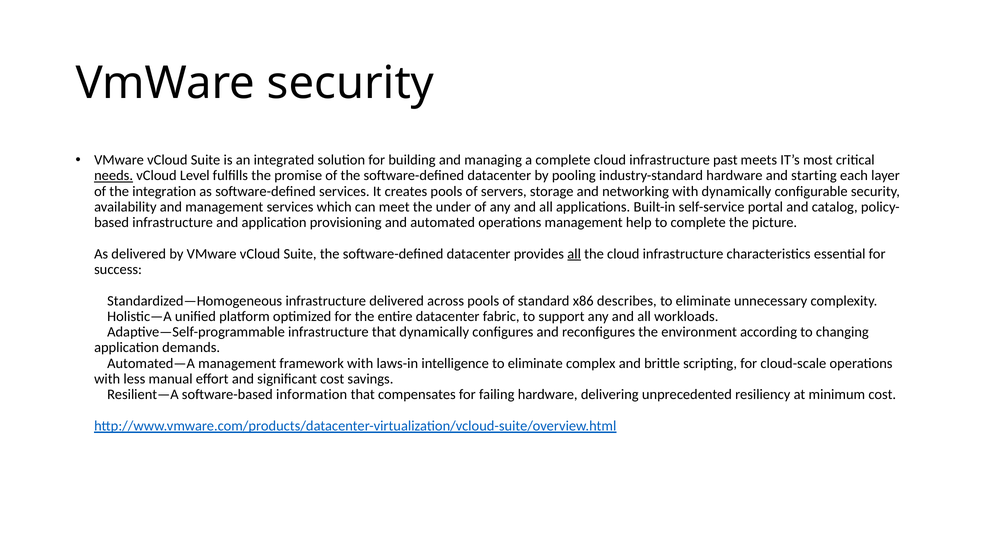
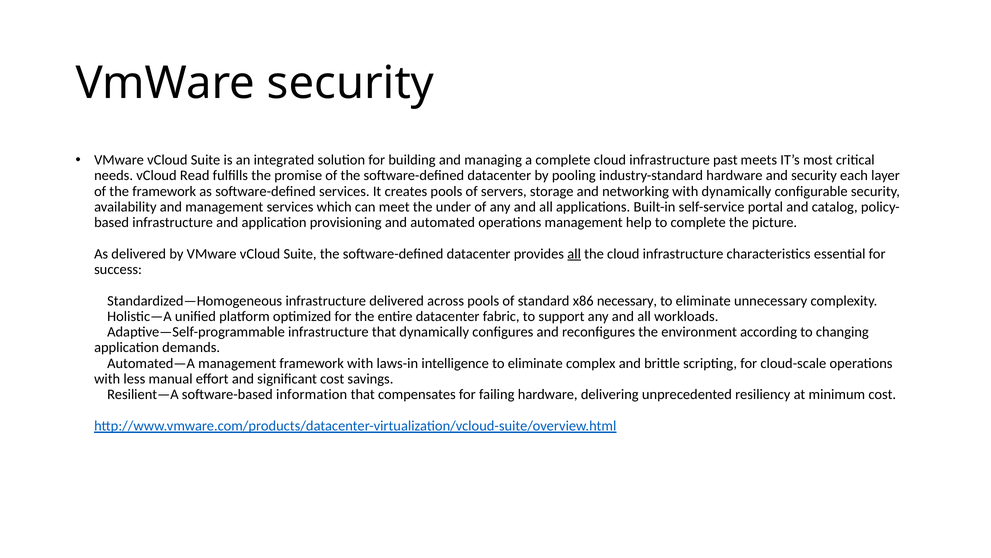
needs underline: present -> none (114, 175)
Level: Level -> Read (195, 175)
and starting: starting -> security (814, 175)
the integration: integration -> framework (164, 191)
describes: describes -> necessary (627, 300)
